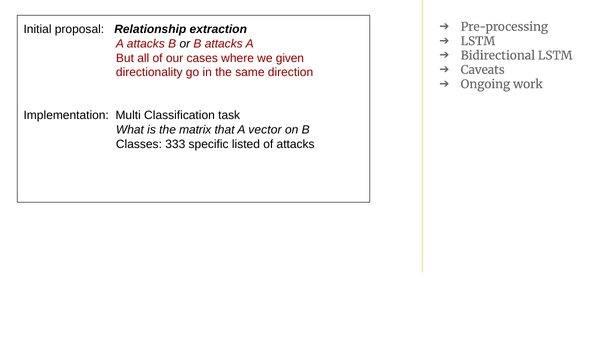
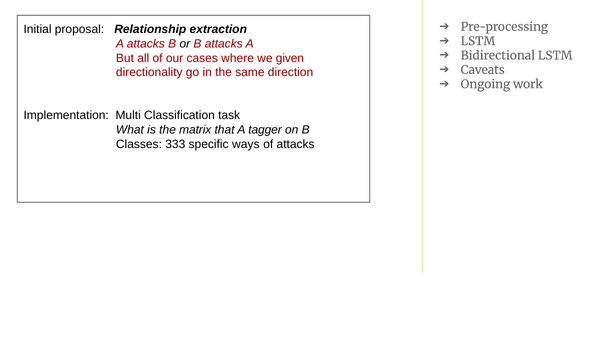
vector: vector -> tagger (265, 130)
listed: listed -> ways (246, 144)
